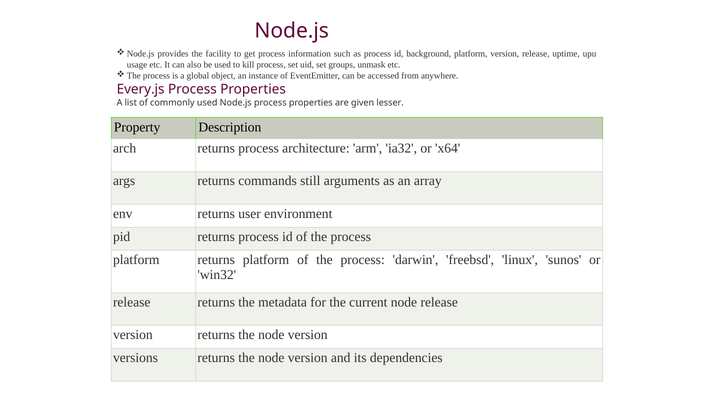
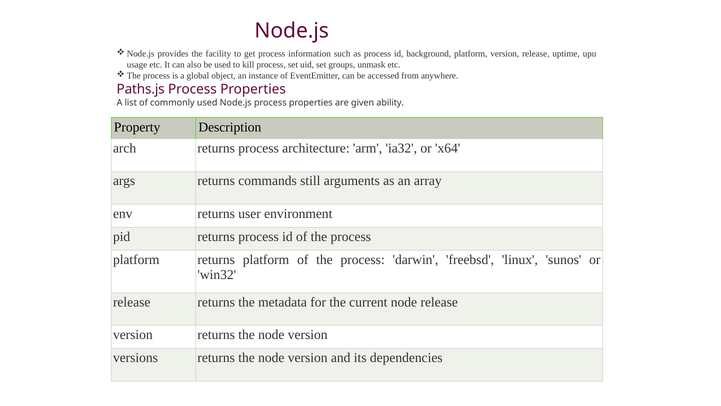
Every.js: Every.js -> Paths.js (141, 89)
lesser: lesser -> ability (390, 103)
